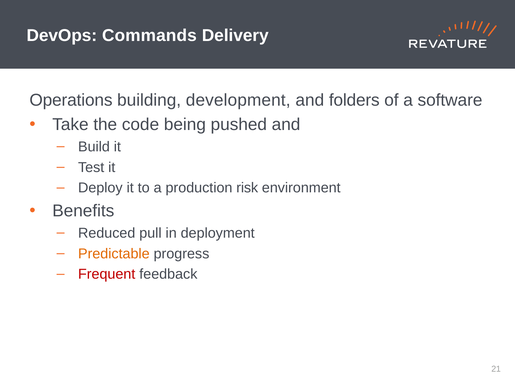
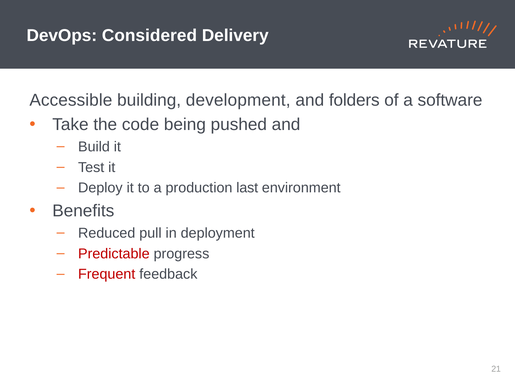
Commands: Commands -> Considered (149, 35)
Operations: Operations -> Accessible (71, 100)
risk: risk -> last (247, 188)
Predictable colour: orange -> red (114, 254)
